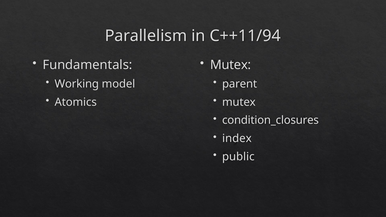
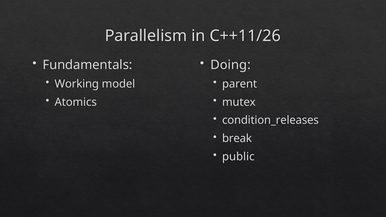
C++11/94: C++11/94 -> C++11/26 (245, 36)
Mutex: Mutex -> Doing (230, 65)
condition_closures: condition_closures -> condition_releases (270, 120)
index: index -> break (237, 139)
